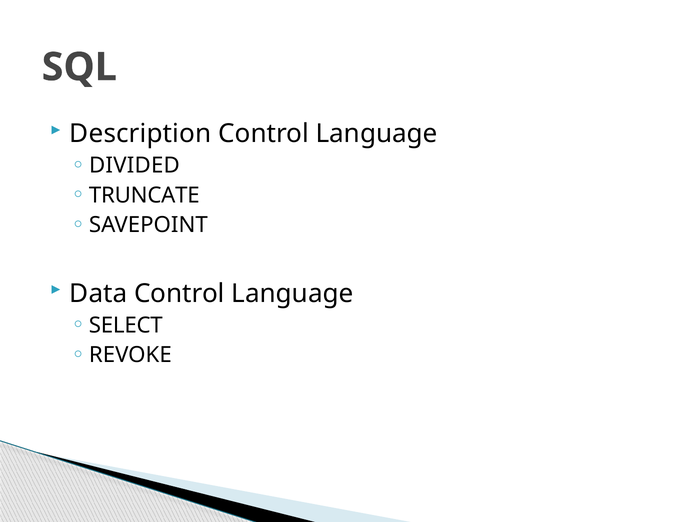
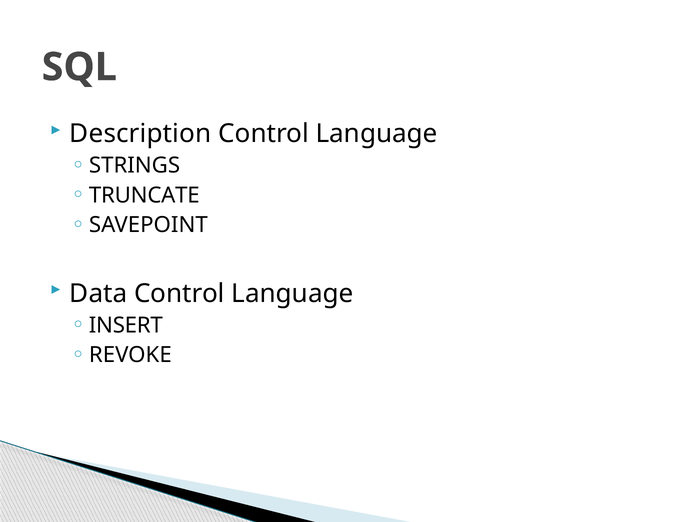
DIVIDED: DIVIDED -> STRINGS (135, 166)
SELECT: SELECT -> INSERT (126, 325)
